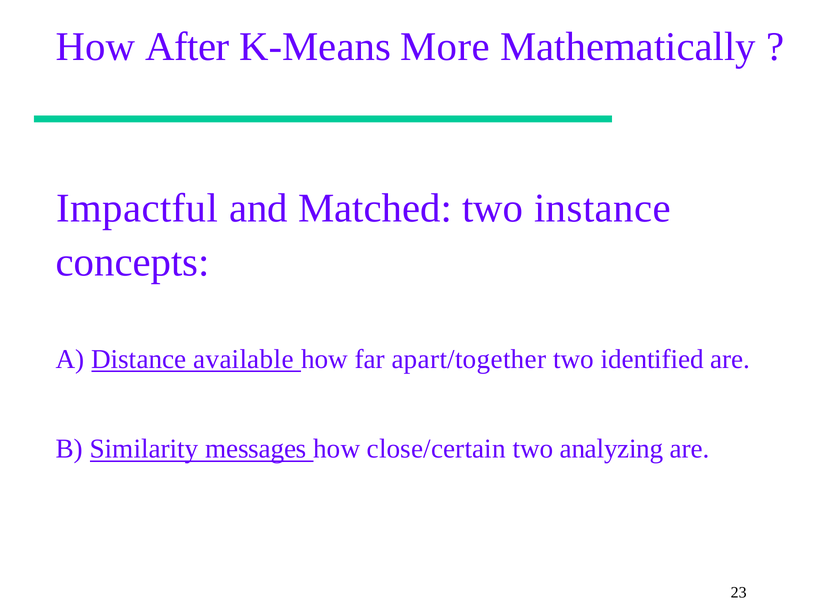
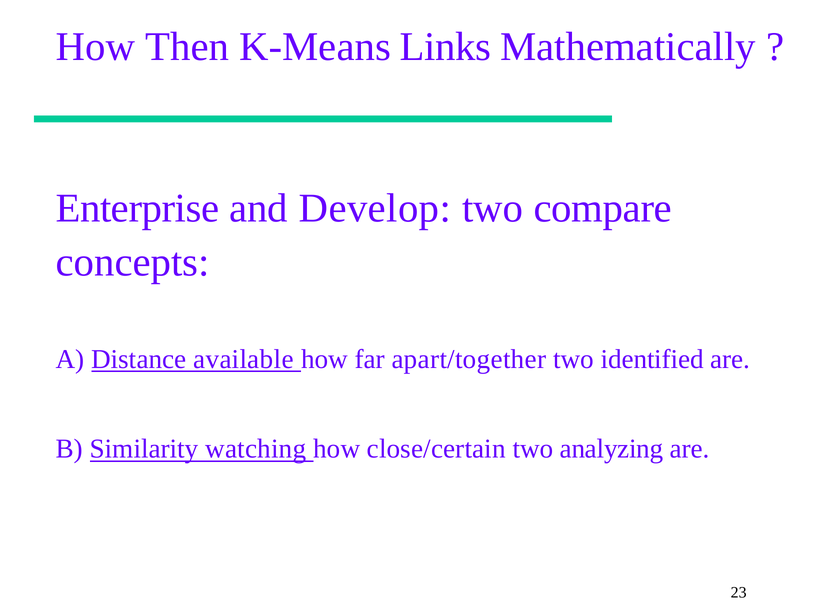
After: After -> Then (187, 47)
More: More -> Links (445, 47)
Impactful: Impactful -> Enterprise (137, 208)
Matched: Matched -> Develop (375, 208)
instance: instance -> compare (603, 208)
messages: messages -> watching (256, 449)
